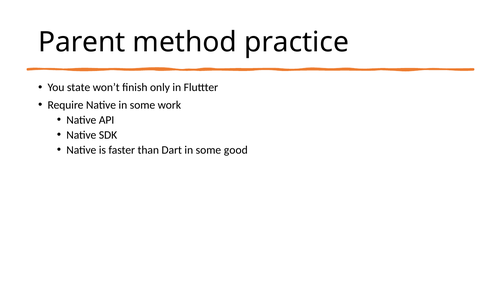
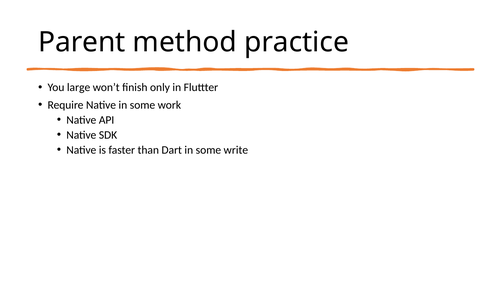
state: state -> large (79, 87)
good: good -> write (236, 150)
